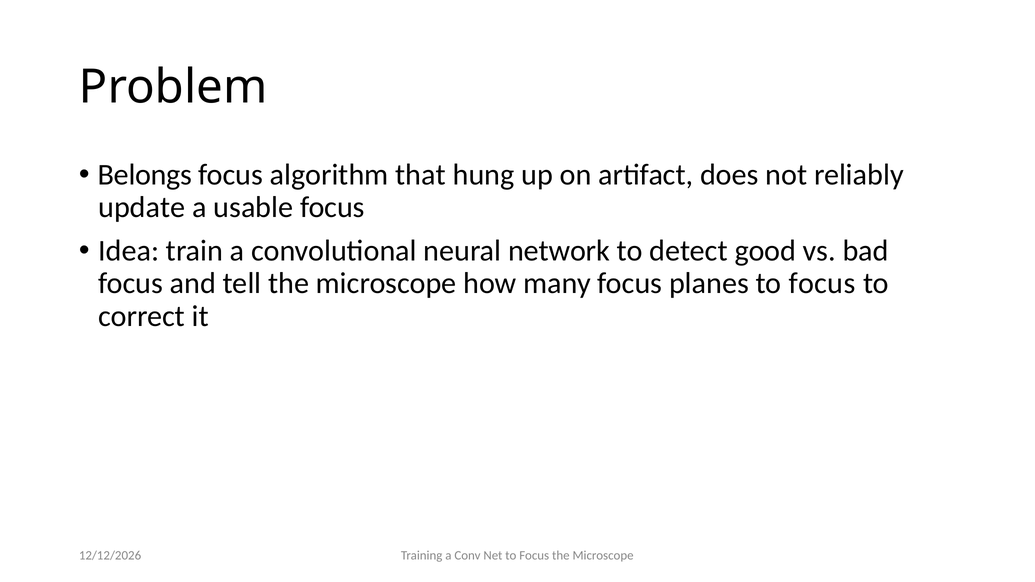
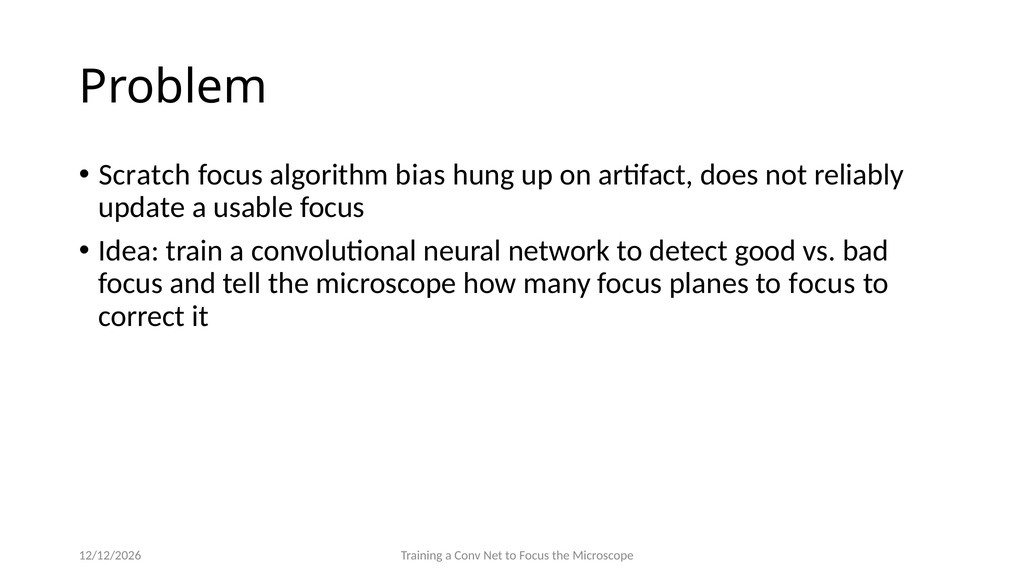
Belongs: Belongs -> Scratch (145, 175)
that: that -> bias (420, 175)
